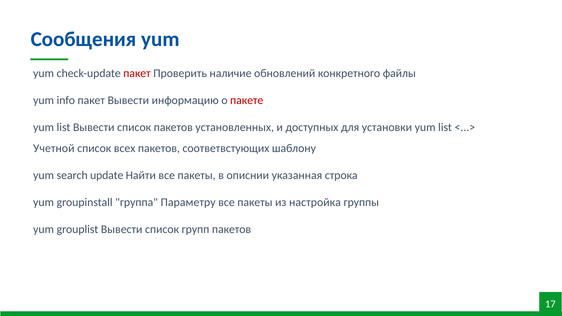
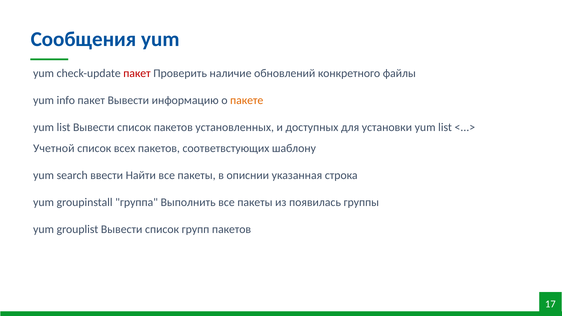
пакете colour: red -> orange (247, 100)
update: update -> ввести (107, 175)
Параметру: Параметру -> Выполнить (188, 202)
настройка: настройка -> появилась (315, 202)
